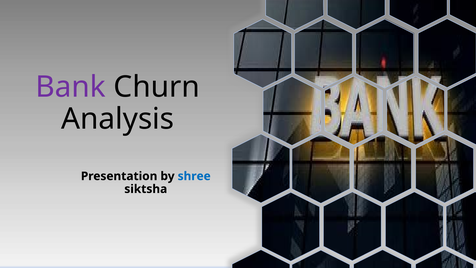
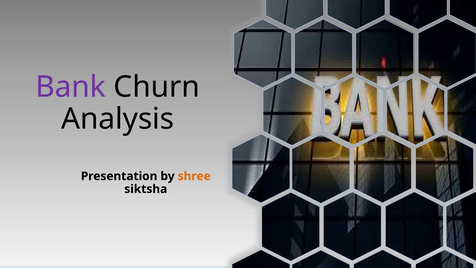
shree colour: blue -> orange (194, 176)
